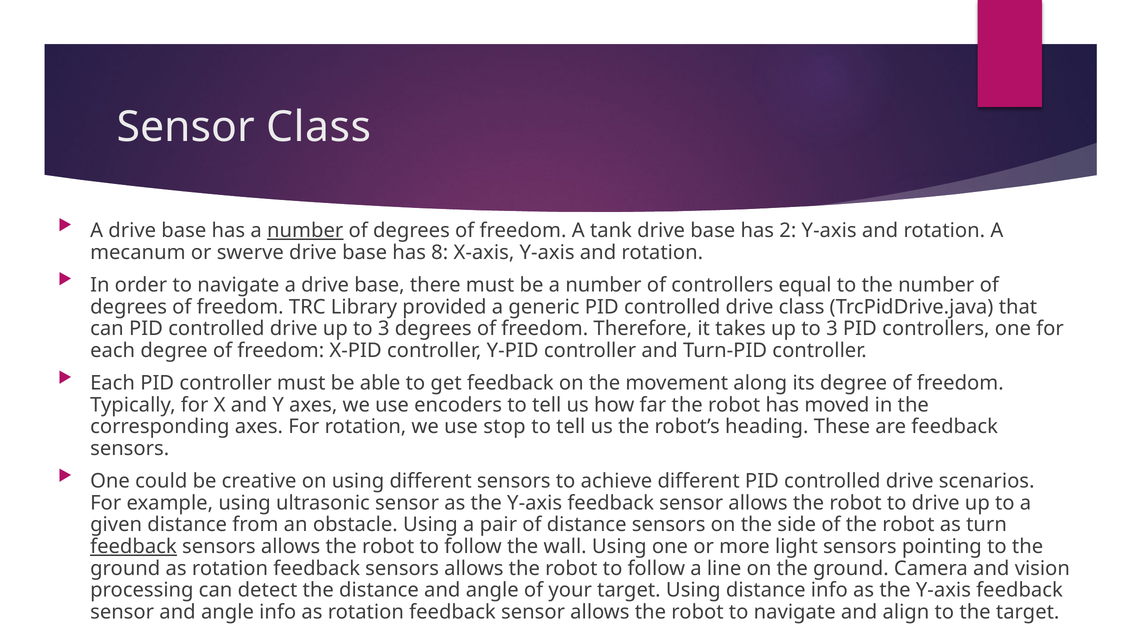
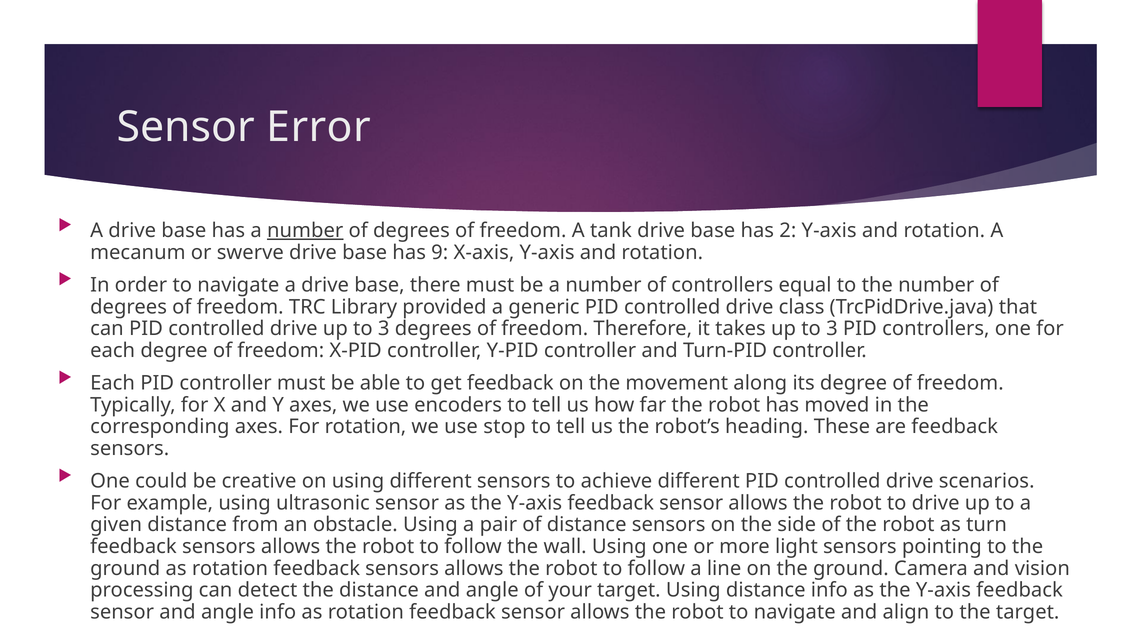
Sensor Class: Class -> Error (319, 127)
8: 8 -> 9 (440, 253)
feedback underline: present -> none (133, 547)
